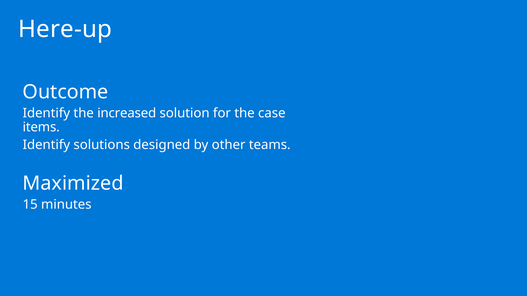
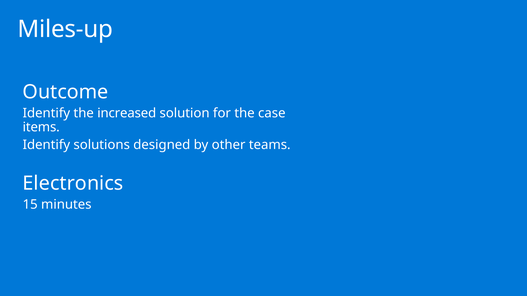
Here-up: Here-up -> Miles-up (65, 29)
Maximized: Maximized -> Electronics (73, 184)
